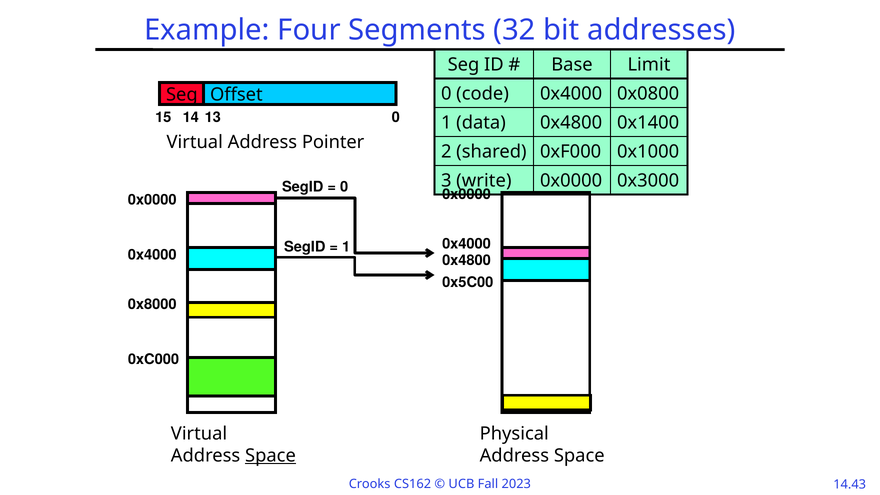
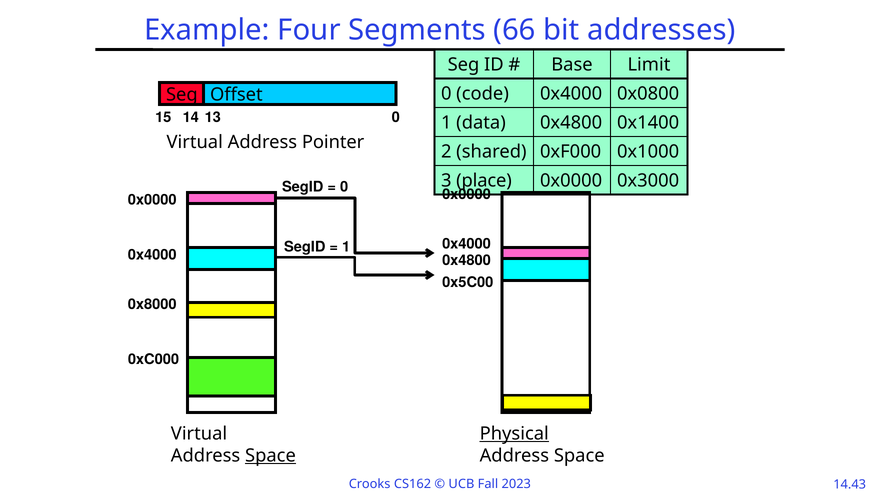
32: 32 -> 66 (515, 30)
write: write -> place (484, 181)
Physical underline: none -> present (514, 433)
